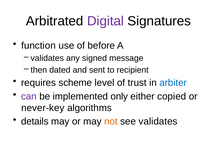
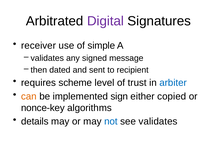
function: function -> receiver (39, 46)
before: before -> simple (101, 46)
can colour: purple -> orange (29, 96)
only: only -> sign (119, 96)
never-key: never-key -> nonce-key (43, 108)
not colour: orange -> blue (111, 121)
